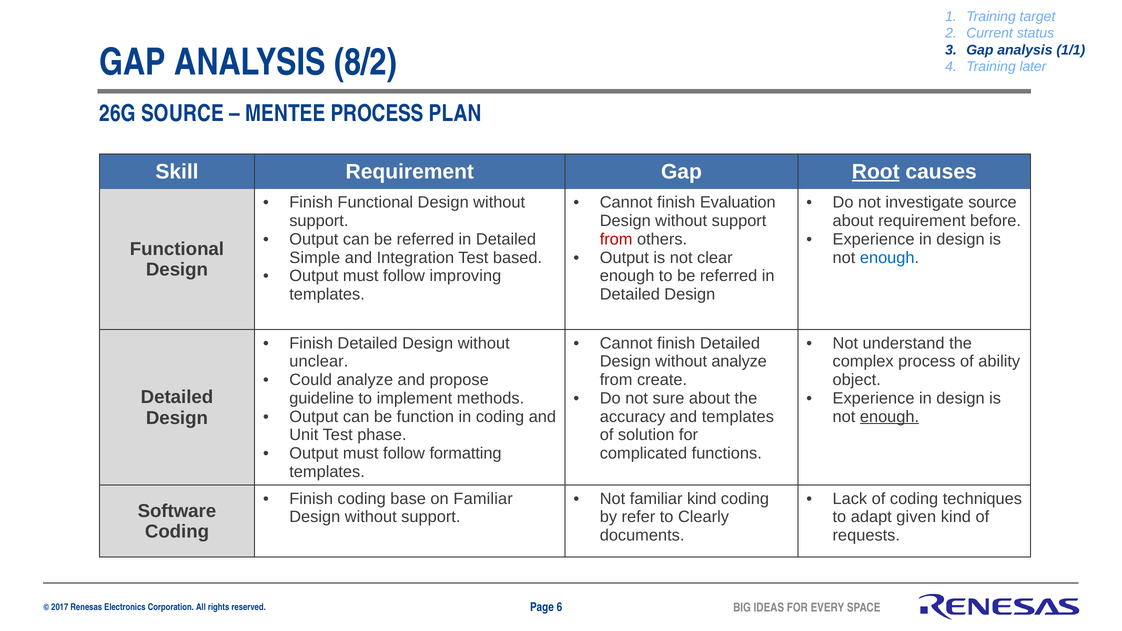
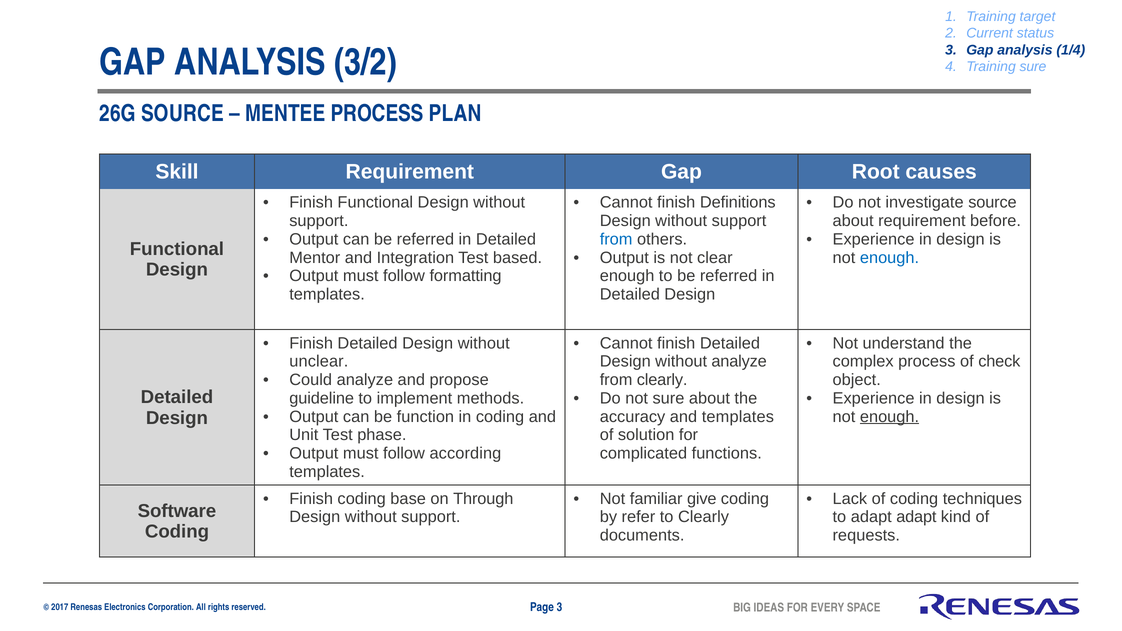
1/1: 1/1 -> 1/4 (1071, 50)
8/2: 8/2 -> 3/2 (366, 62)
Training later: later -> sure (1033, 67)
Root underline: present -> none (876, 172)
Evaluation: Evaluation -> Definitions (738, 203)
from colour: red -> blue (616, 239)
Simple: Simple -> Mentor (315, 258)
improving: improving -> formatting (466, 276)
ability: ability -> check (999, 362)
from create: create -> clearly (662, 380)
formatting: formatting -> according (465, 454)
on Familiar: Familiar -> Through (483, 499)
familiar kind: kind -> give (702, 499)
adapt given: given -> adapt (916, 517)
Page 6: 6 -> 3 (559, 607)
